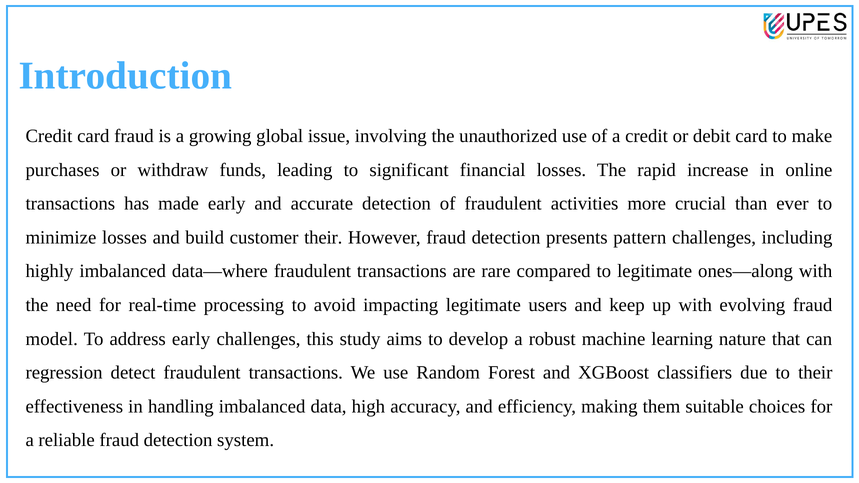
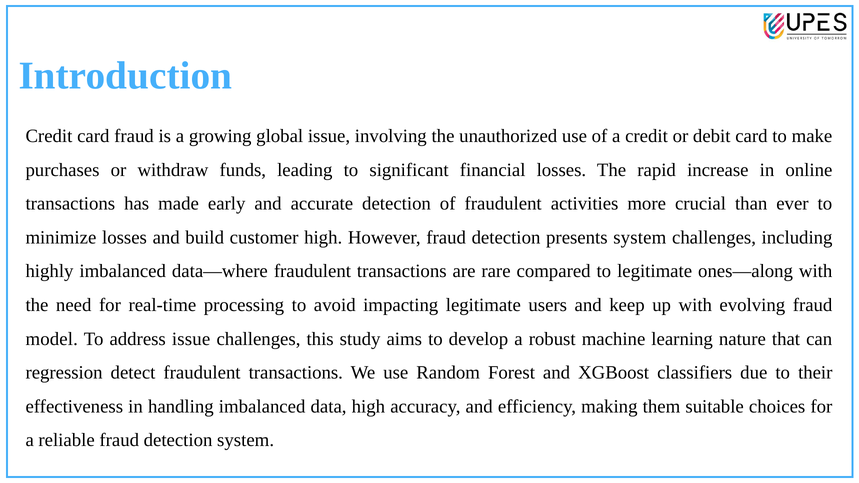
customer their: their -> high (323, 238)
presents pattern: pattern -> system (640, 238)
address early: early -> issue (191, 339)
